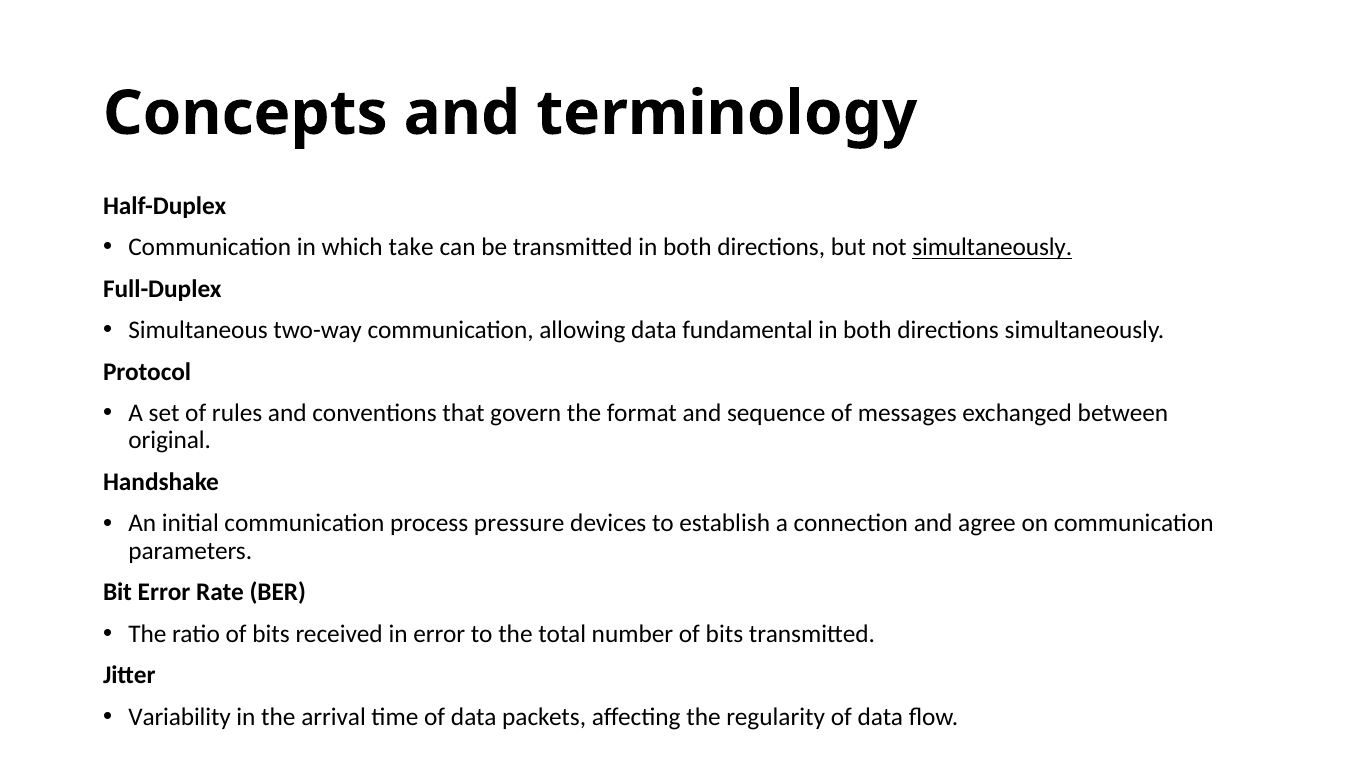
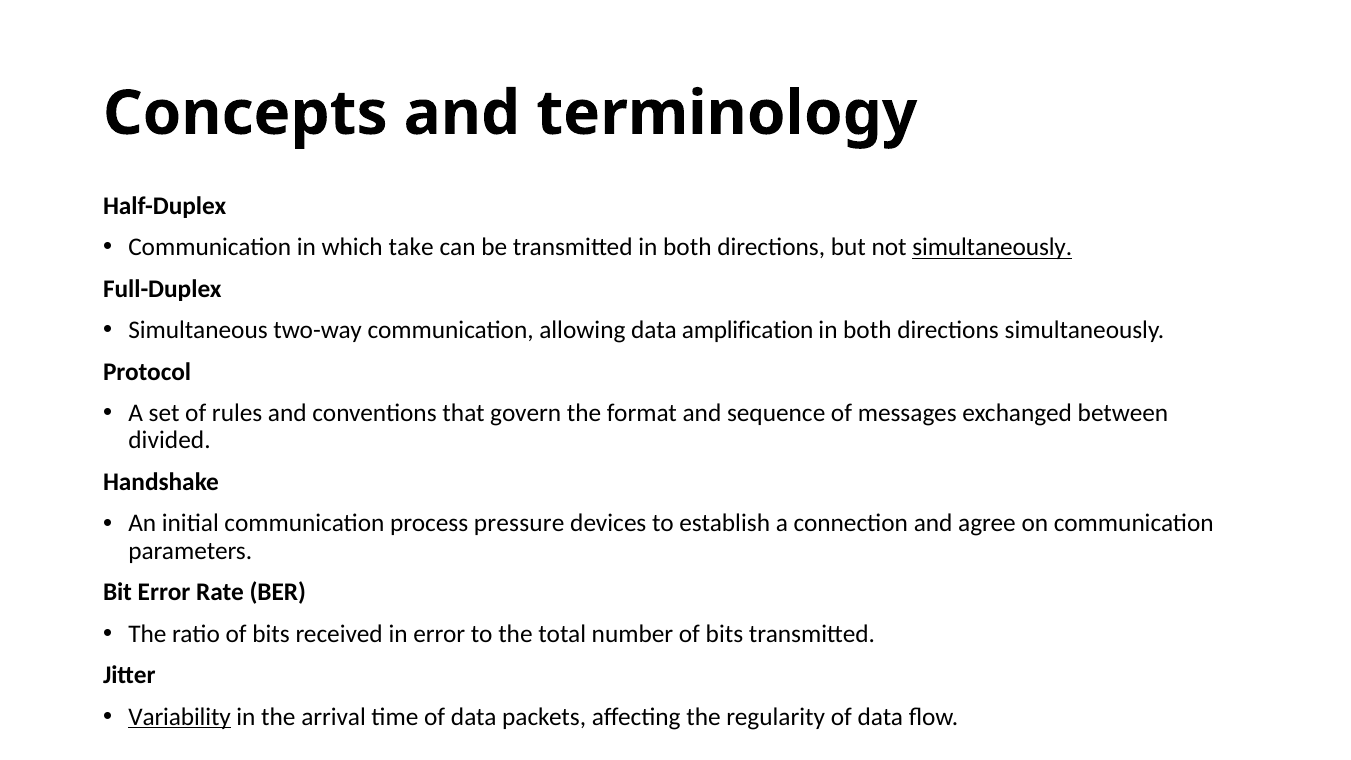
fundamental: fundamental -> amplification (748, 330)
original: original -> divided (170, 441)
Variability underline: none -> present (180, 717)
